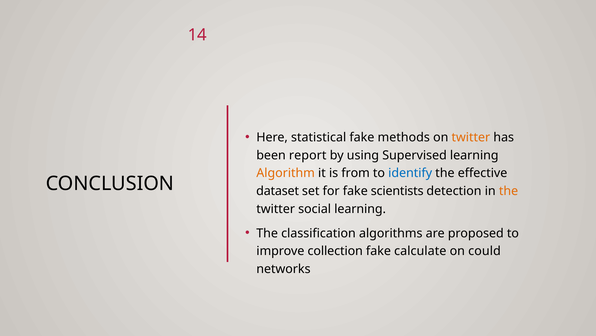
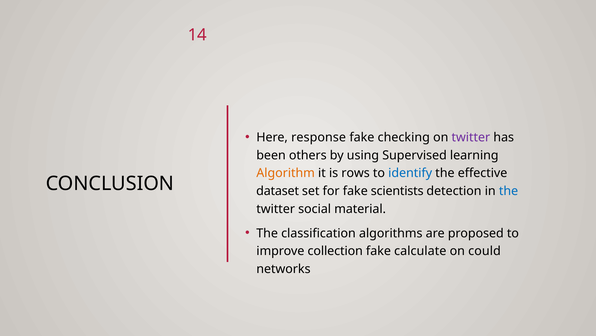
statistical: statistical -> response (319, 137)
methods: methods -> checking (404, 137)
twitter colour: orange -> purple (471, 137)
report: report -> others (308, 155)
from: from -> rows (356, 173)
the colour: orange -> blue (509, 191)
social learning: learning -> material (360, 209)
